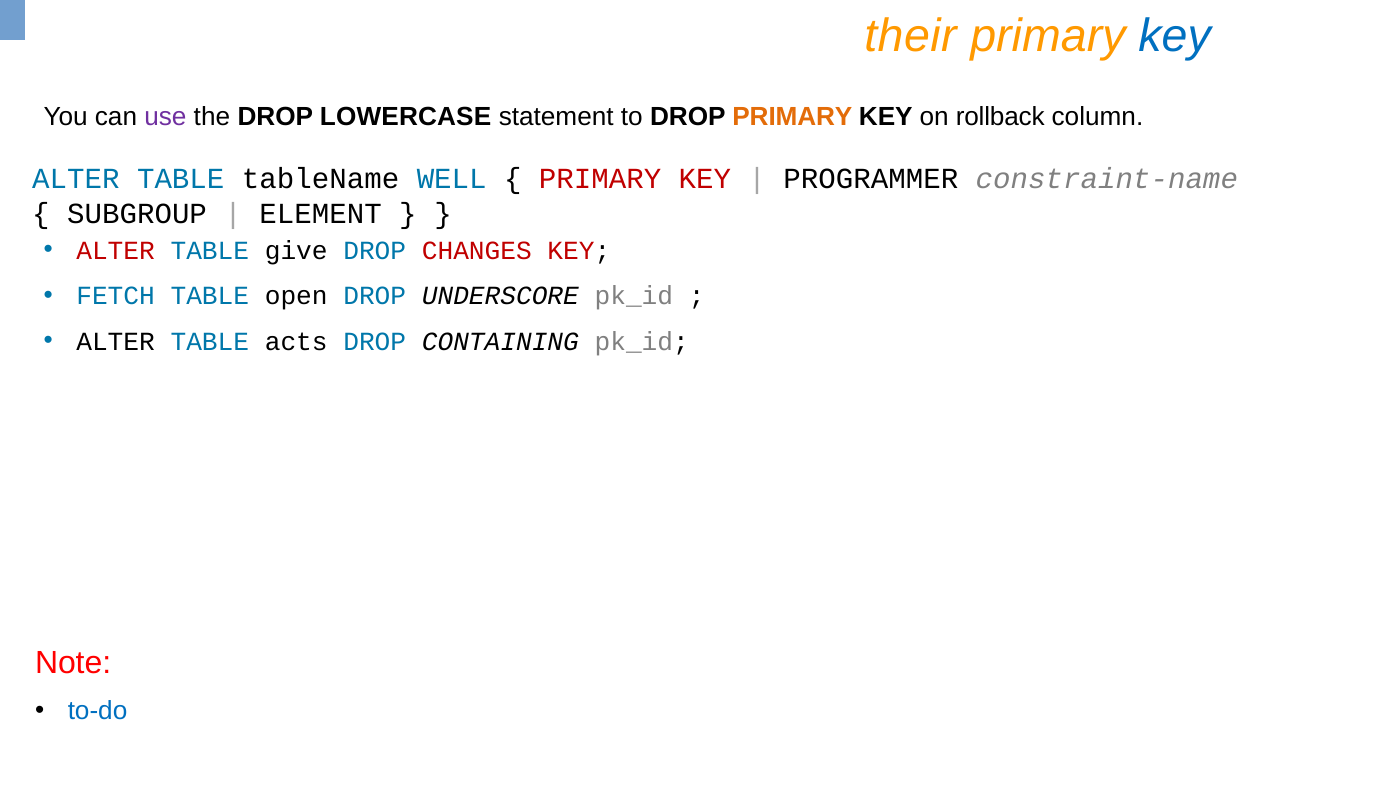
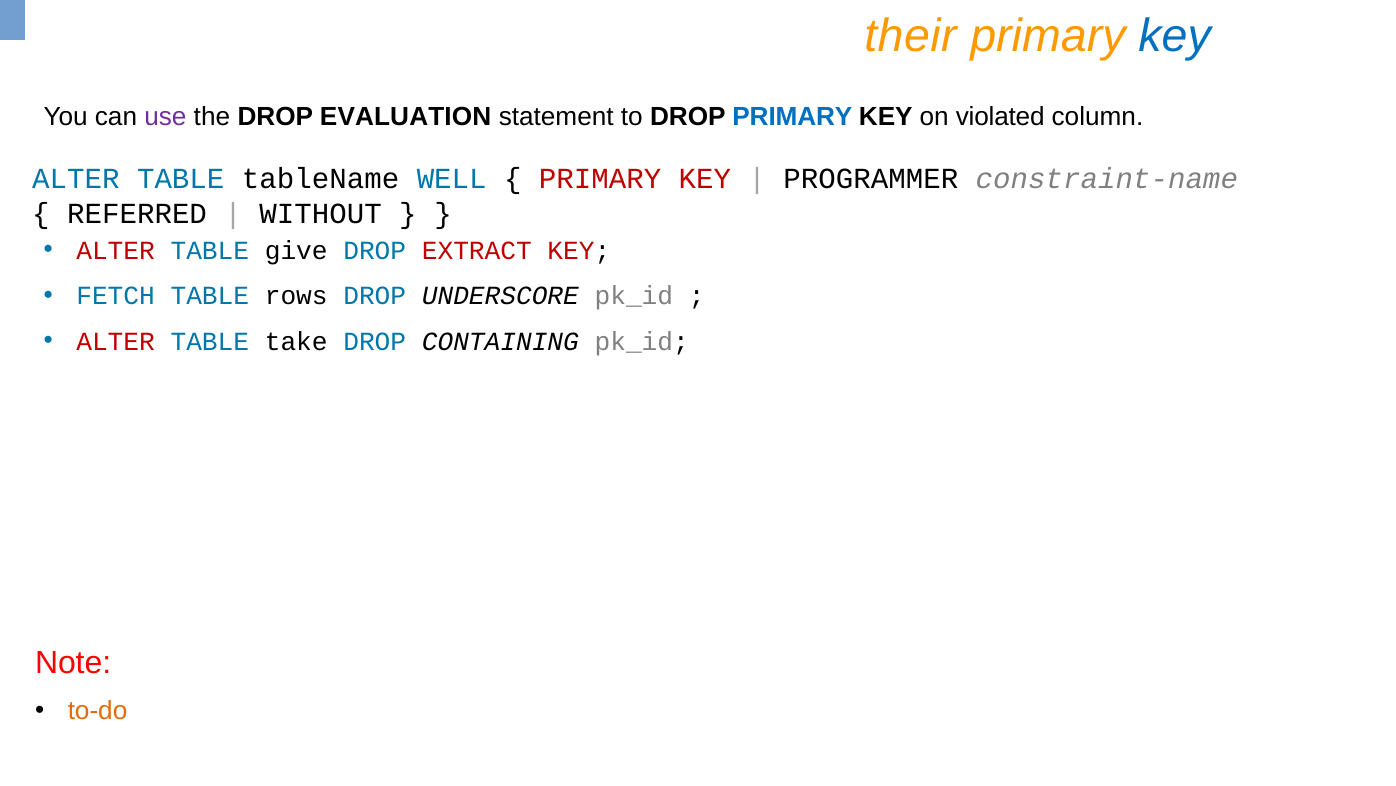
LOWERCASE: LOWERCASE -> EVALUATION (406, 116)
PRIMARY colour: orange -> blue (792, 116)
rollback: rollback -> violated (1000, 116)
SUBGROUP: SUBGROUP -> REFERRED (137, 214)
ELEMENT: ELEMENT -> WITHOUT (321, 214)
CHANGES: CHANGES -> EXTRACT (477, 250)
open: open -> rows (296, 296)
ALTER colour: black -> red (116, 341)
acts: acts -> take (296, 341)
to-do colour: blue -> orange (98, 711)
